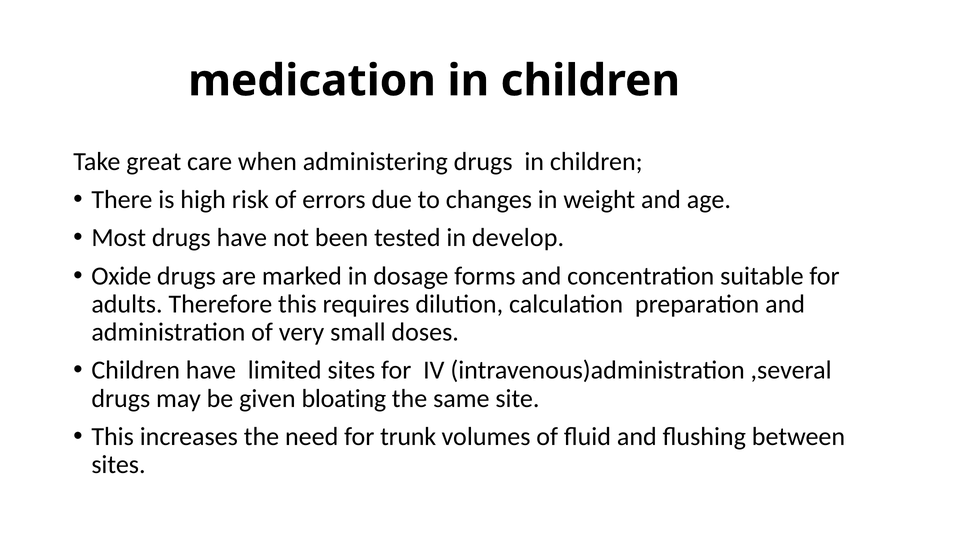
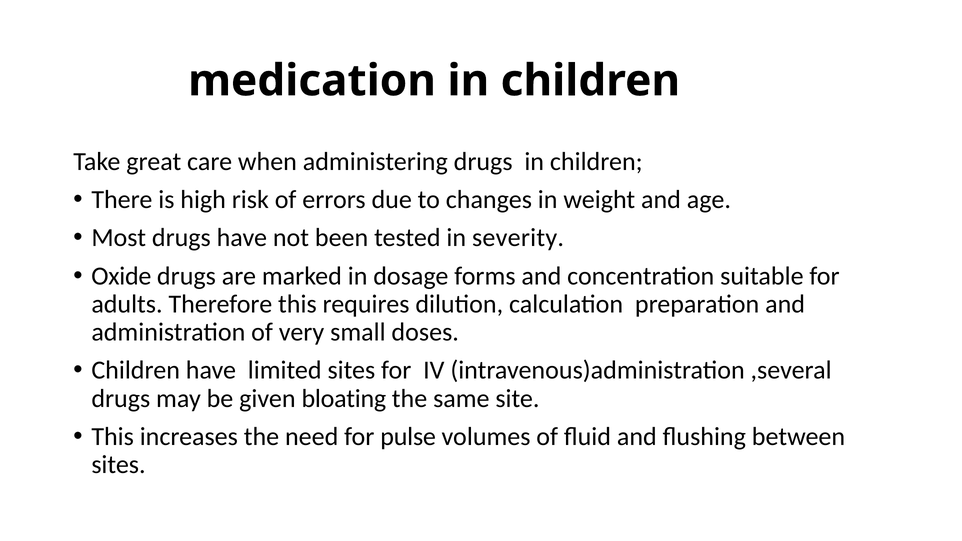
develop: develop -> severity (518, 238)
trunk: trunk -> pulse (408, 437)
